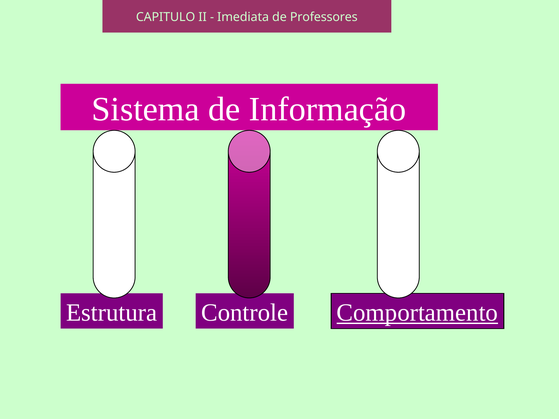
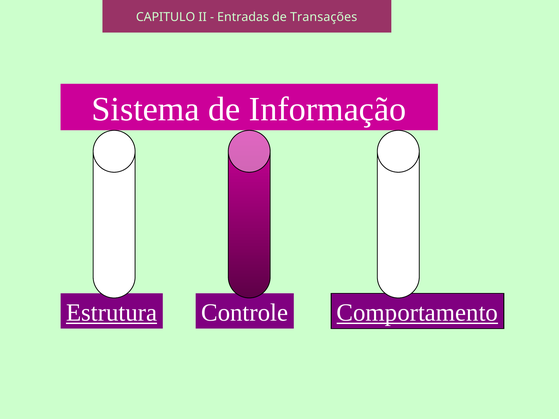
Imediata: Imediata -> Entradas (243, 17)
Professores: Professores -> Transações (324, 17)
Estrutura underline: none -> present (112, 313)
